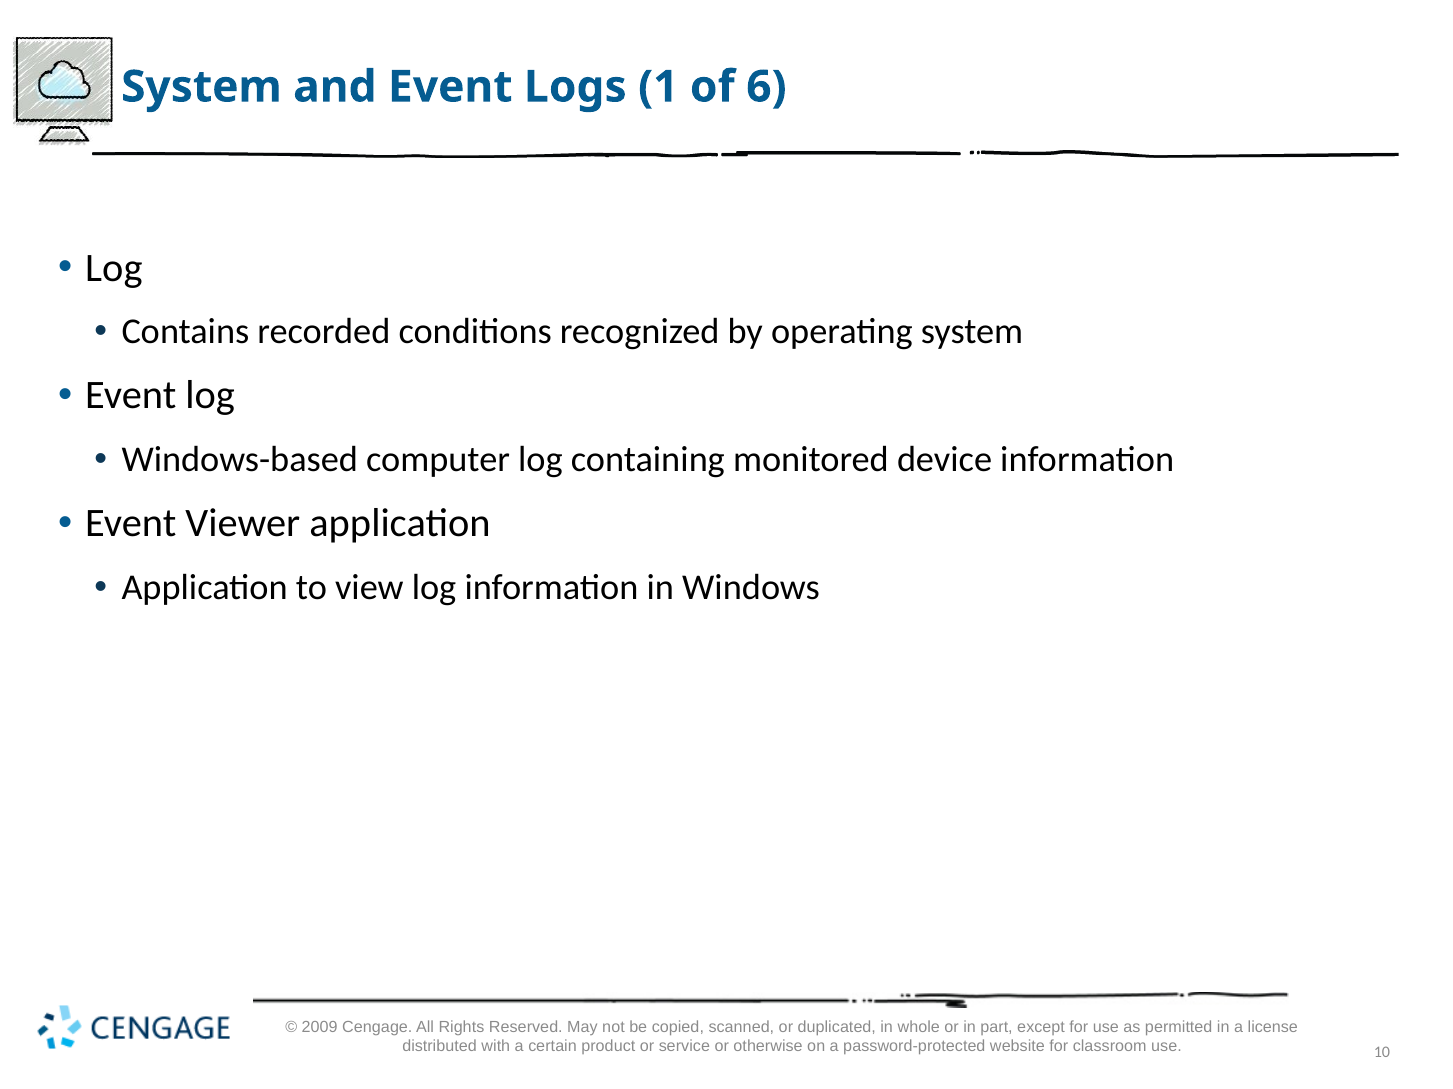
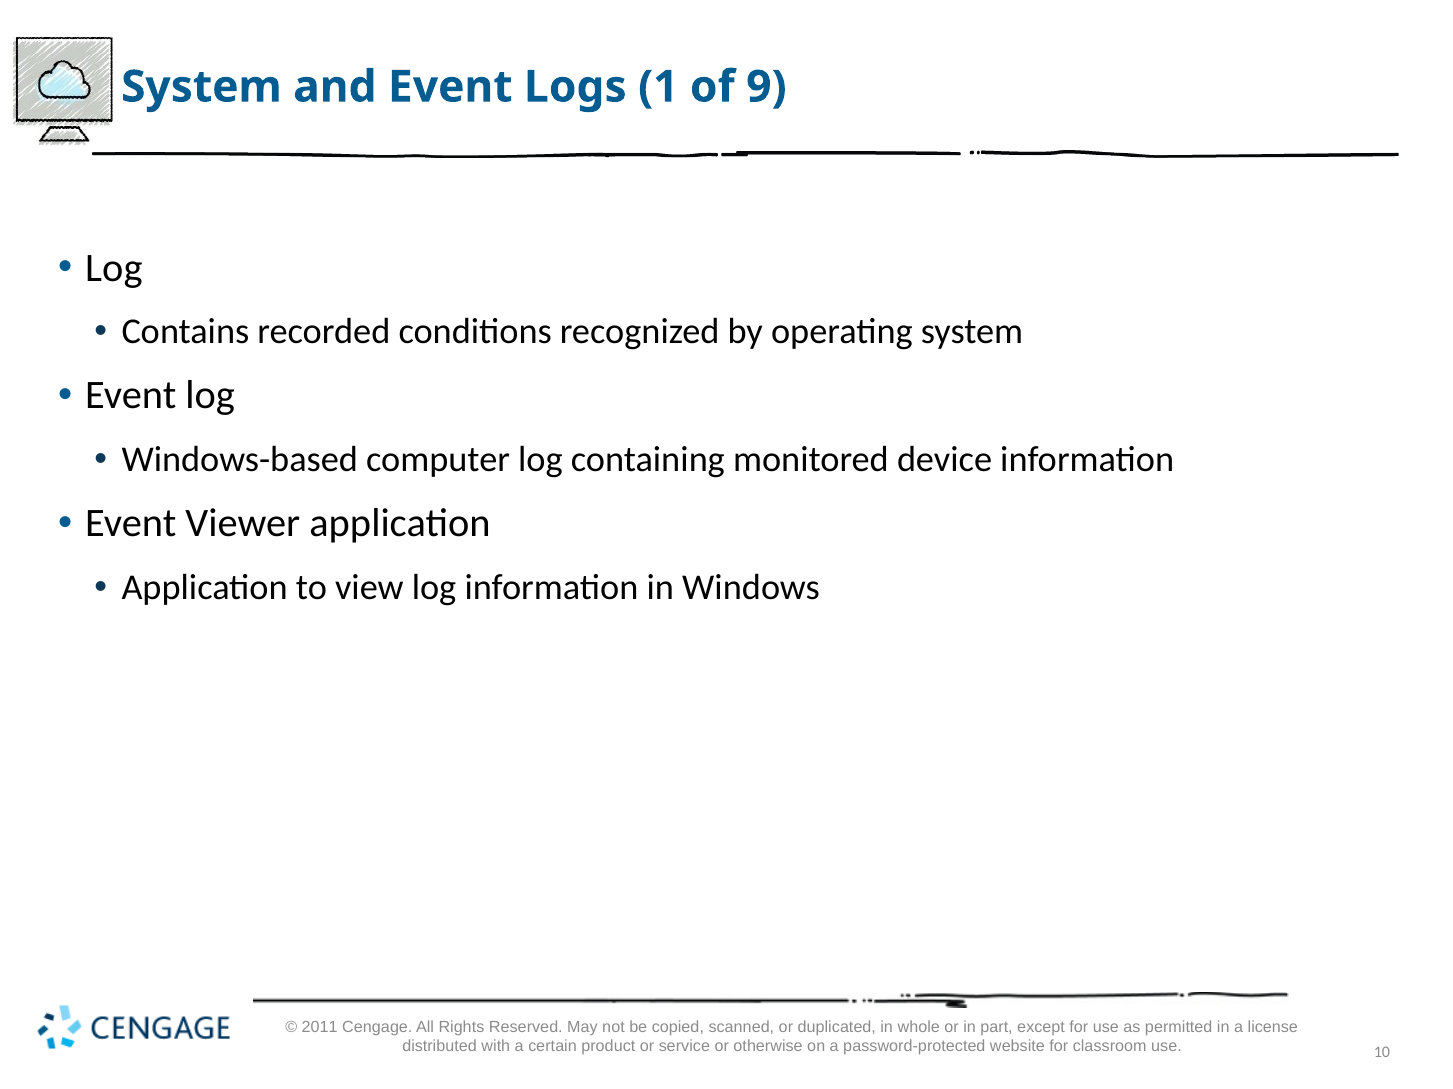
6: 6 -> 9 (766, 87)
2009: 2009 -> 2011 (320, 1028)
